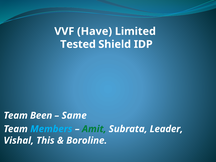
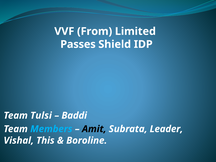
Have: Have -> From (95, 31)
Tested: Tested -> Passes (78, 44)
Been: Been -> Tulsi (41, 116)
Same: Same -> Baddi (74, 116)
Amit colour: green -> black (94, 129)
